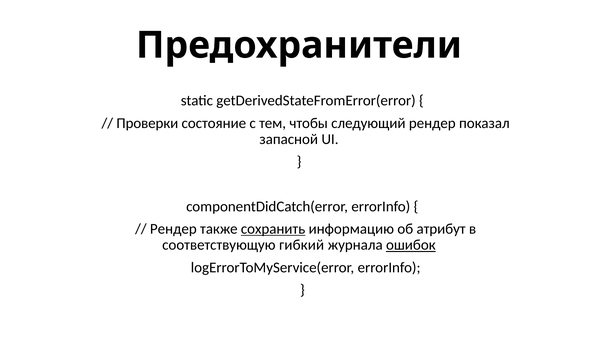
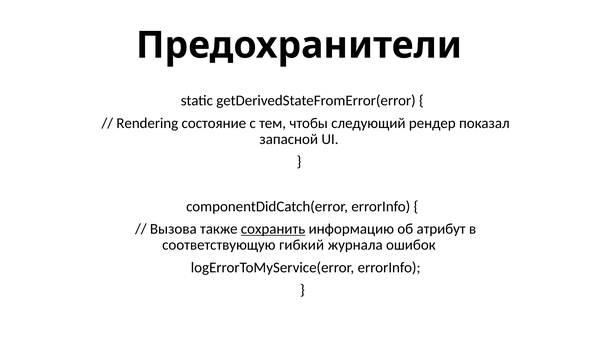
Проверки: Проверки -> Rendering (147, 123)
Рендер: Рендер -> Вызова (173, 228)
ошибок underline: present -> none (411, 245)
